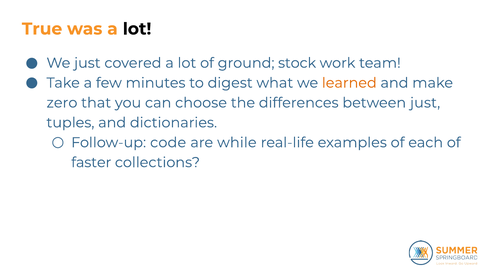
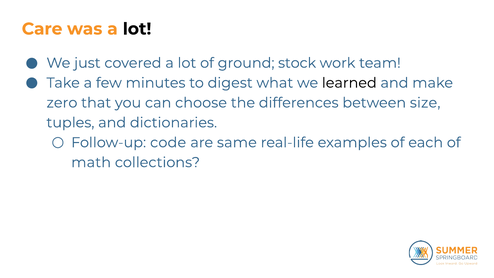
True: True -> Care (42, 29)
learned colour: orange -> black (349, 83)
between just: just -> size (425, 103)
while: while -> same (237, 142)
faster: faster -> math (91, 162)
